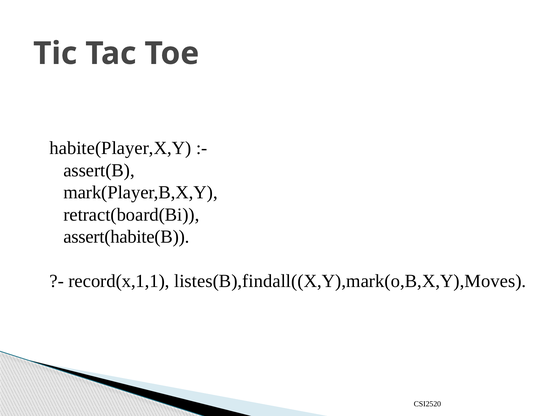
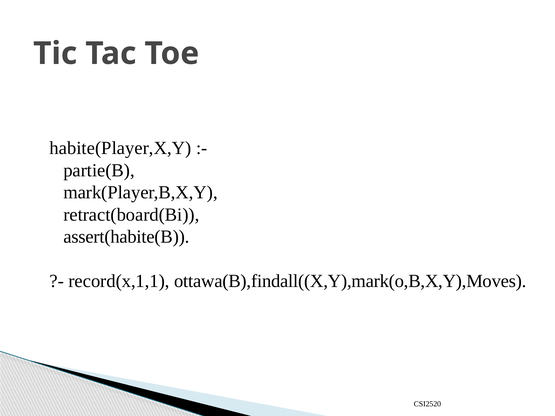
assert(B: assert(B -> partie(B (99, 170)
listes(B),findall((X,Y),mark(o,B,X,Y),Moves: listes(B),findall((X,Y),mark(o,B,X,Y),Moves -> ottawa(B),findall((X,Y),mark(o,B,X,Y),Moves (350, 281)
